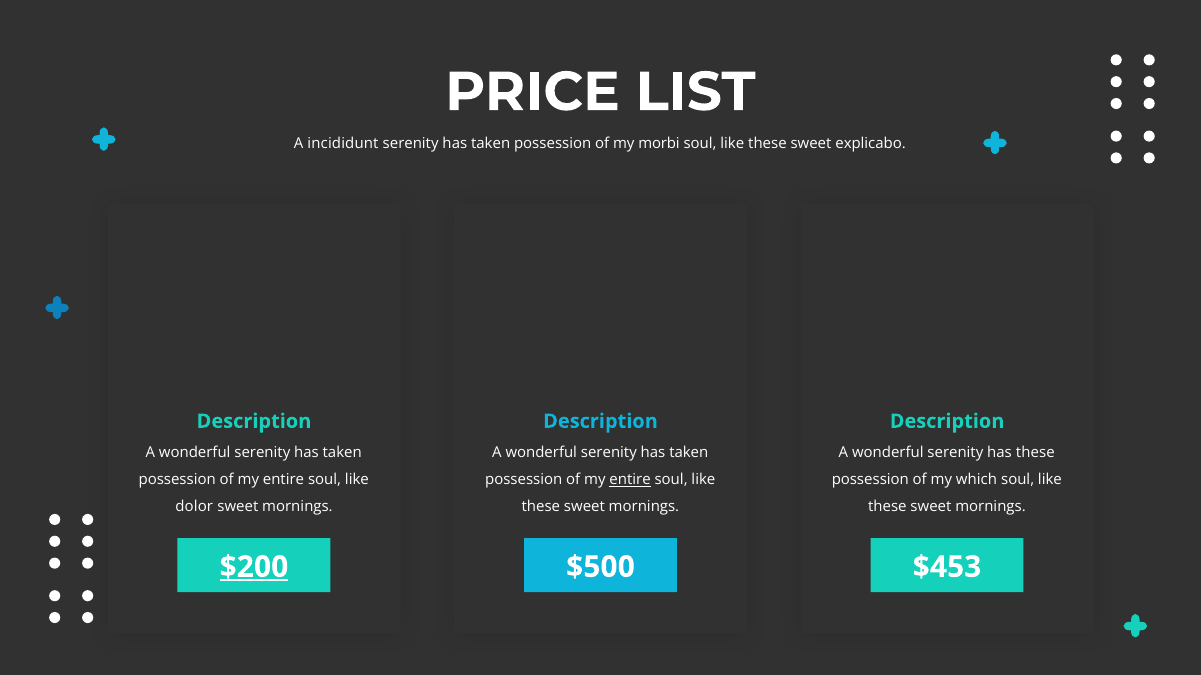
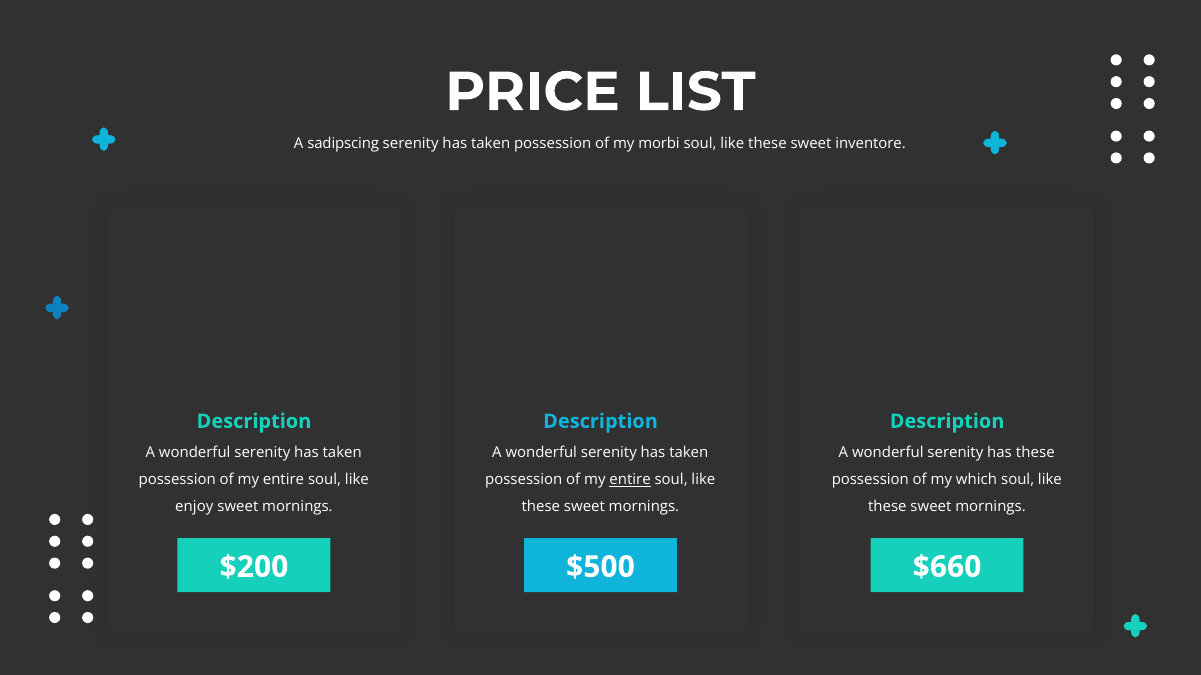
incididunt: incididunt -> sadipscing (343, 144)
explicabo: explicabo -> inventore (871, 144)
dolor: dolor -> enjoy (194, 507)
$200 underline: present -> none (254, 567)
$453: $453 -> $660 (947, 567)
